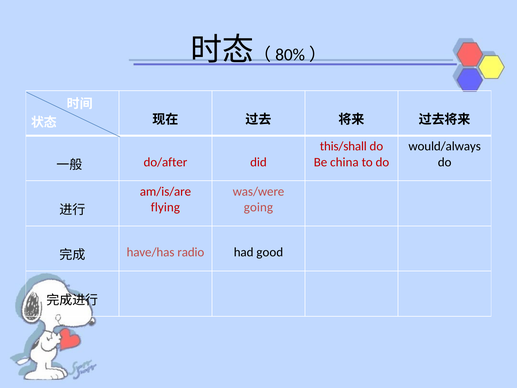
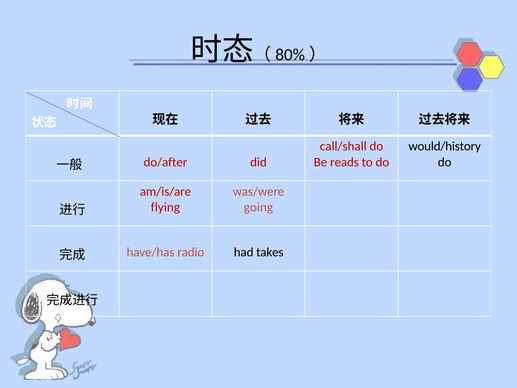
this/shall: this/shall -> call/shall (343, 146)
would/always: would/always -> would/history (445, 146)
china: china -> reads (345, 162)
good: good -> takes (270, 252)
